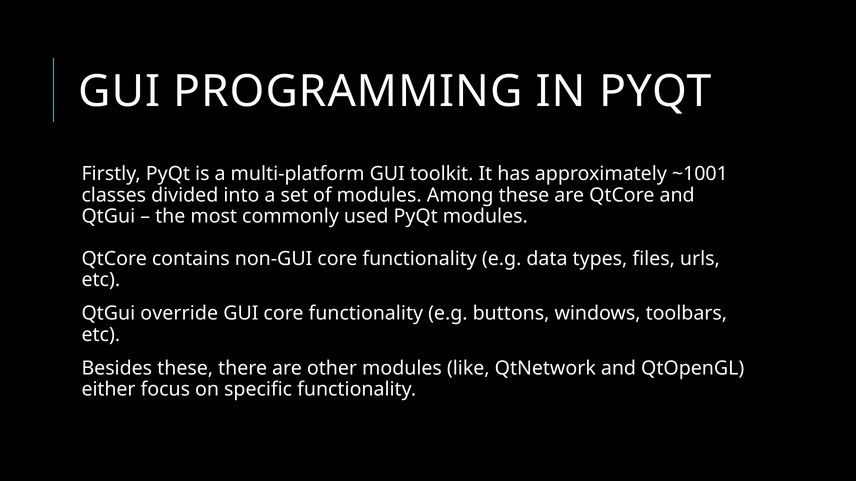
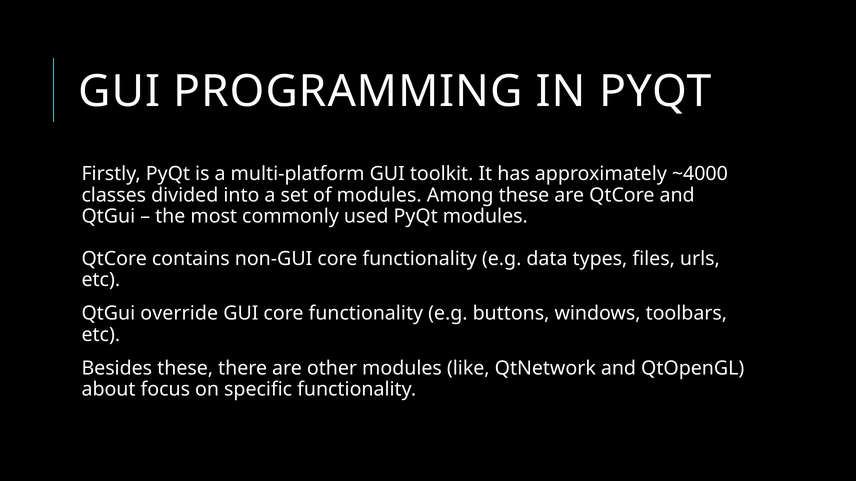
~1001: ~1001 -> ~4000 (700, 174)
either: either -> about (109, 390)
